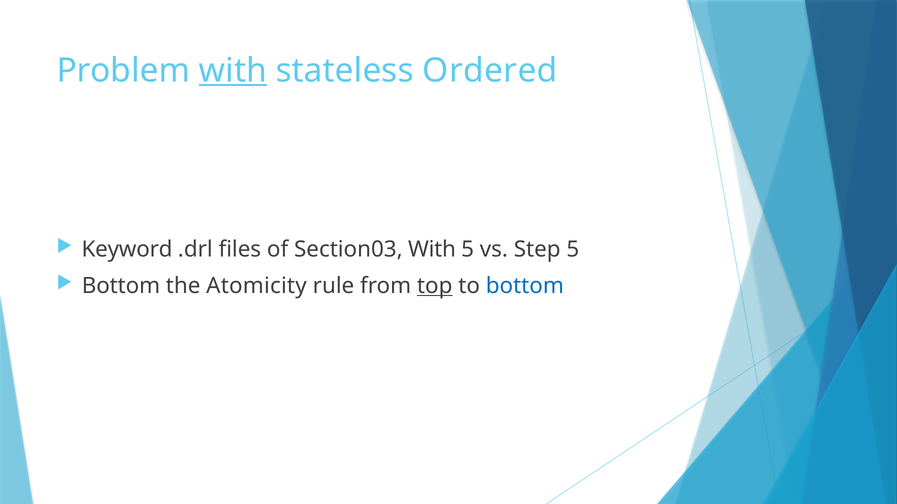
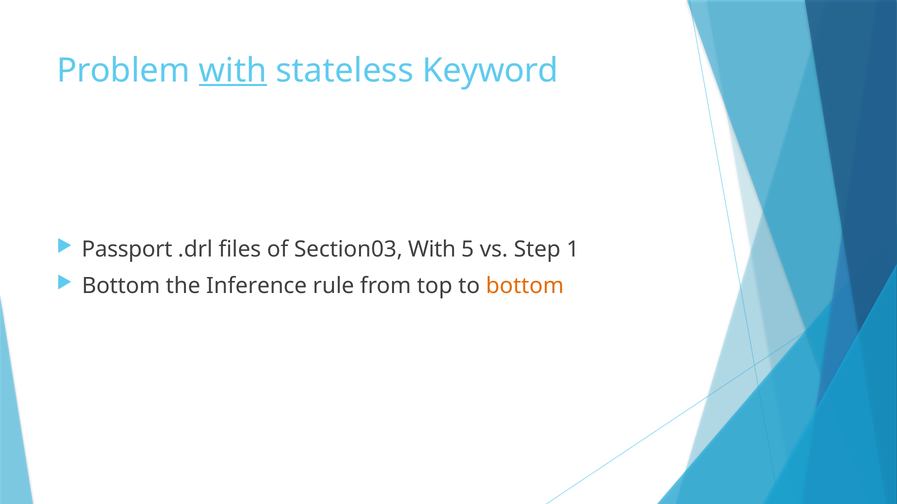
Ordered: Ordered -> Keyword (490, 71)
Keyword: Keyword -> Passport (127, 250)
Step 5: 5 -> 1 (573, 250)
Atomicity: Atomicity -> Inference (257, 286)
top underline: present -> none (435, 286)
bottom colour: blue -> orange (525, 286)
